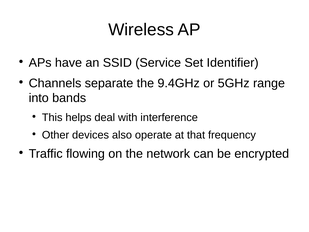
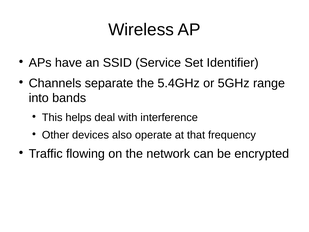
9.4GHz: 9.4GHz -> 5.4GHz (179, 83)
